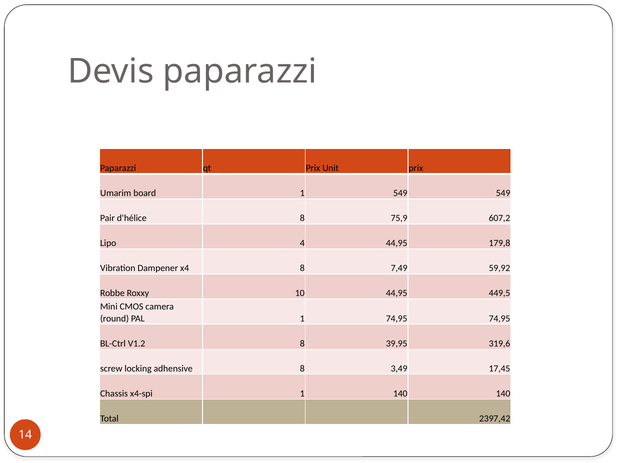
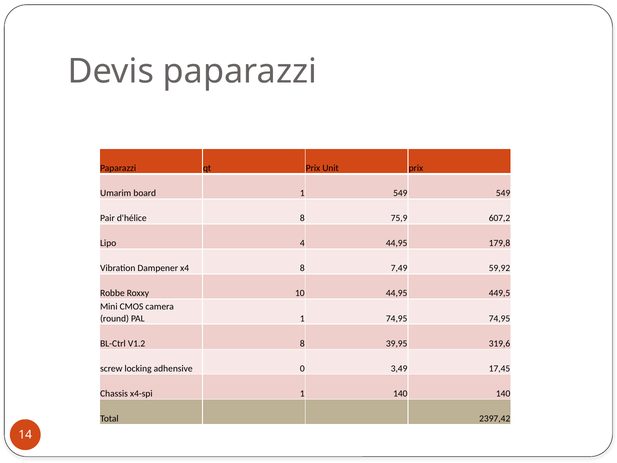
adhensive 8: 8 -> 0 (302, 368)
